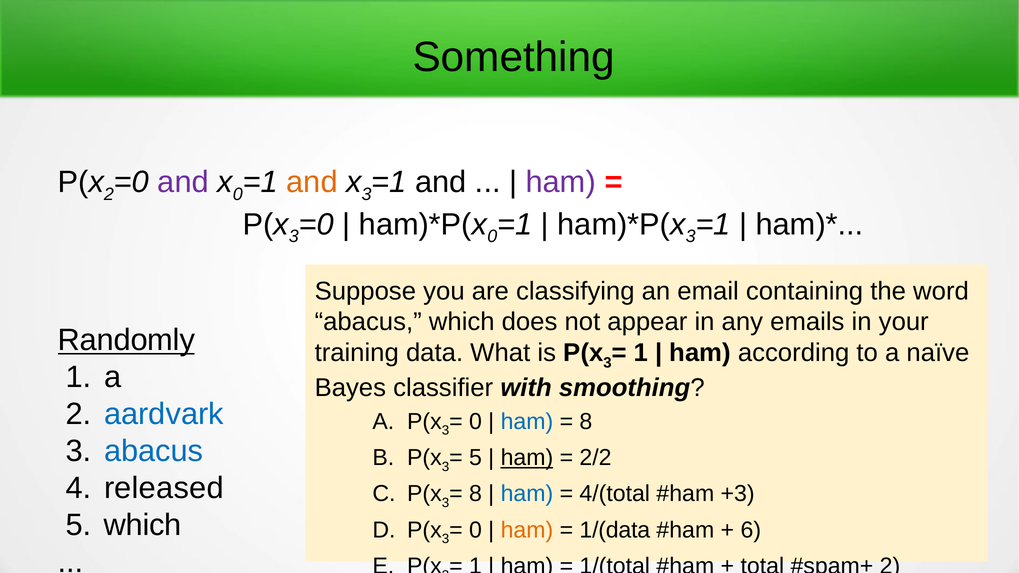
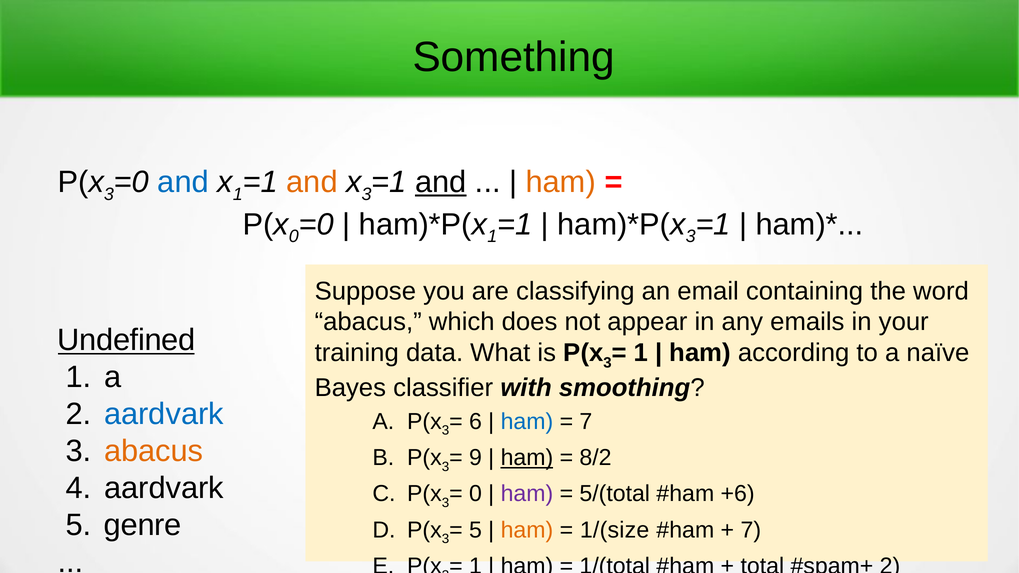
2: 2 -> 3 (109, 194)
and colour: purple -> blue (183, 182)
0: 0 -> 1 (238, 194)
and underline: none -> present (441, 182)
ham colour: purple -> orange (561, 182)
3: 3 -> 0 (294, 236)
0: 0 -> 1 (492, 236)
Randomly: Randomly -> Undefined (126, 340)
0: 0 -> 6 (475, 422)
8: 8 -> 7 (586, 422)
abacus colour: blue -> orange (154, 451)
5: 5 -> 9 (475, 458)
2/2: 2/2 -> 8/2 (596, 458)
released: released -> aardvark (164, 488)
8: 8 -> 0 (475, 494)
ham colour: blue -> purple (527, 494)
4/(total: 4/(total -> 5/(total (615, 494)
+3: +3 -> +6 (738, 494)
which: which -> genre (143, 525)
0: 0 -> 5 (475, 530)
1/(data: 1/(data -> 1/(size (615, 530)
6: 6 -> 7 (751, 530)
